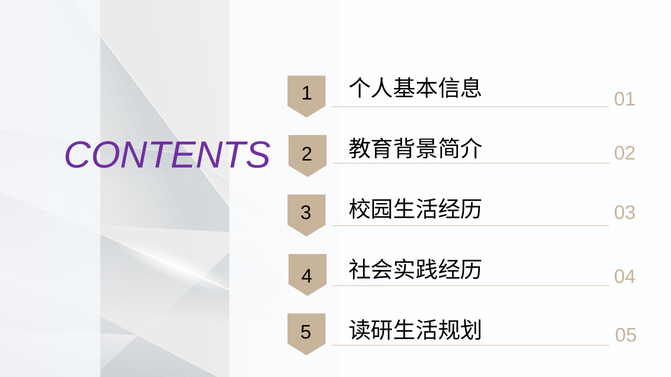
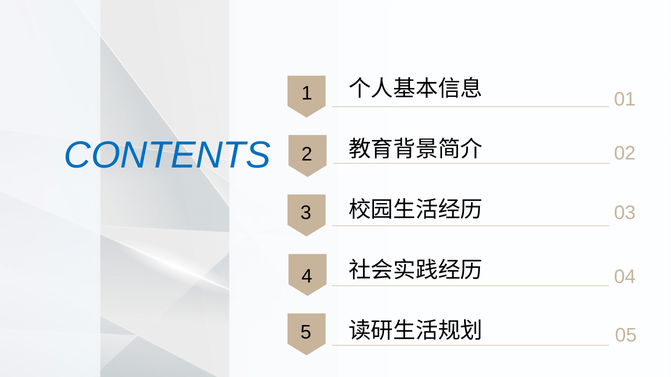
CONTENTS colour: purple -> blue (167, 155)
